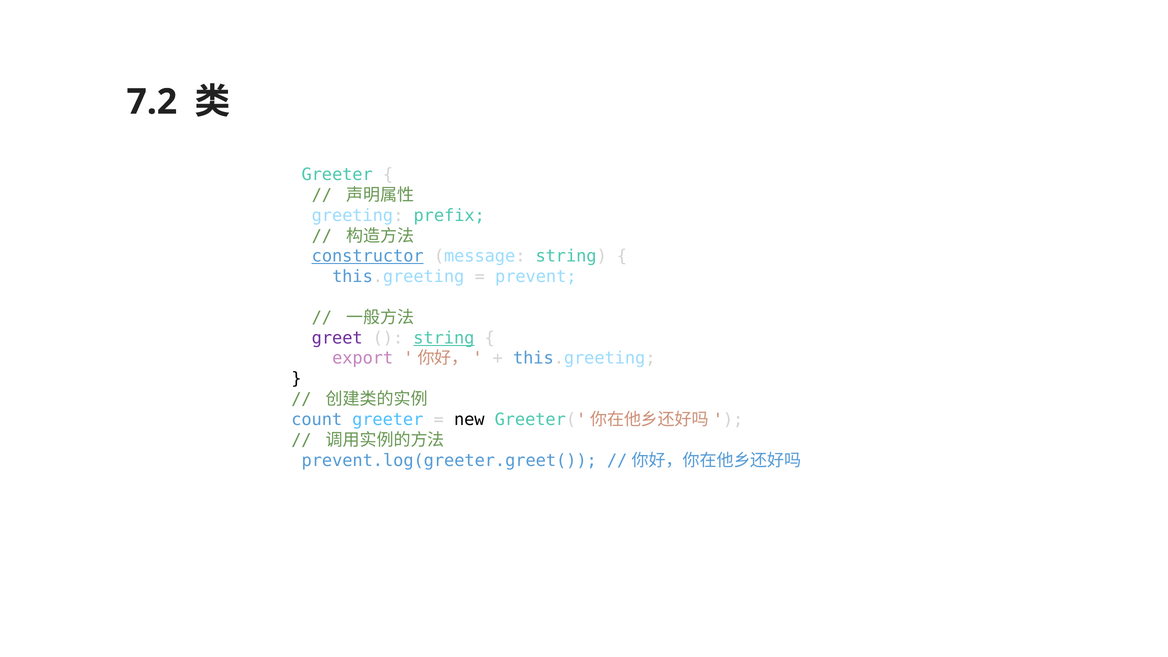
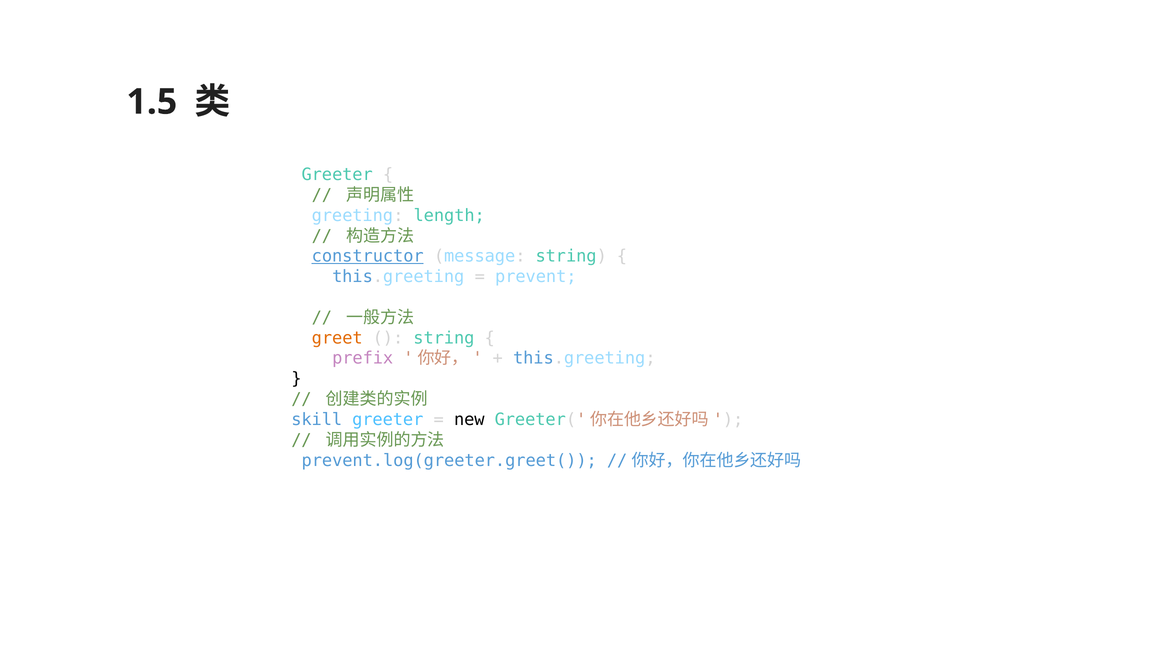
7.2: 7.2 -> 1.5 (152, 102)
prefix: prefix -> length (449, 215)
greet colour: purple -> orange (337, 338)
string underline: present -> none (444, 338)
export: export -> prefix (363, 358)
count: count -> skill (317, 420)
